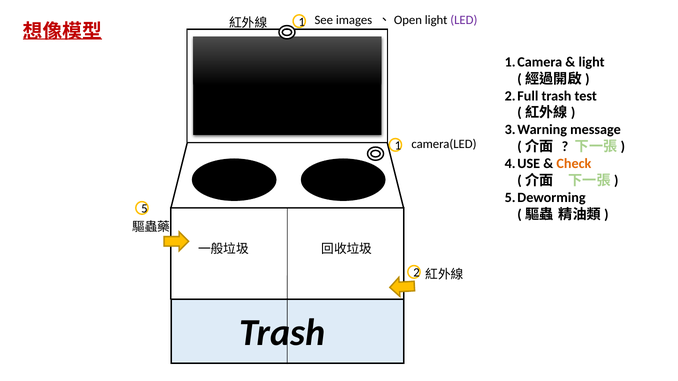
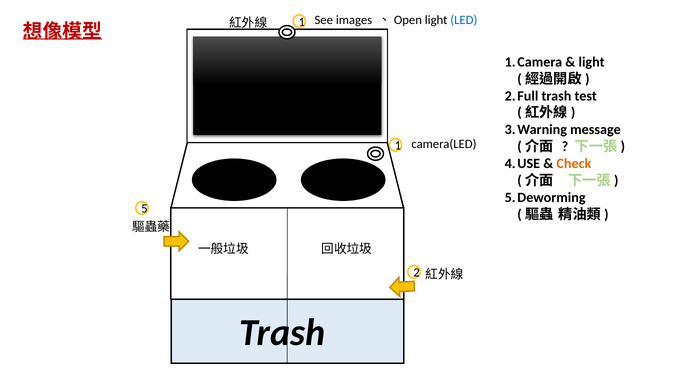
LED colour: purple -> blue (464, 20)
